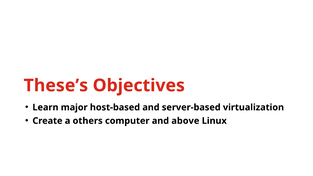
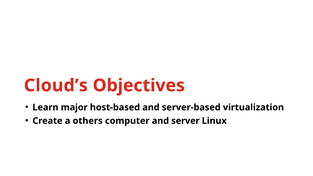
These’s: These’s -> Cloud’s (56, 86)
above: above -> server (185, 121)
